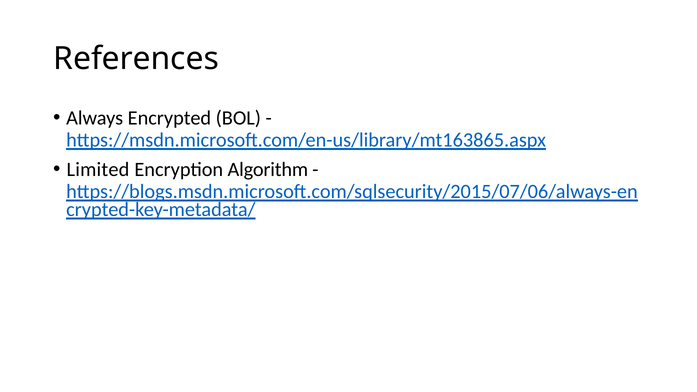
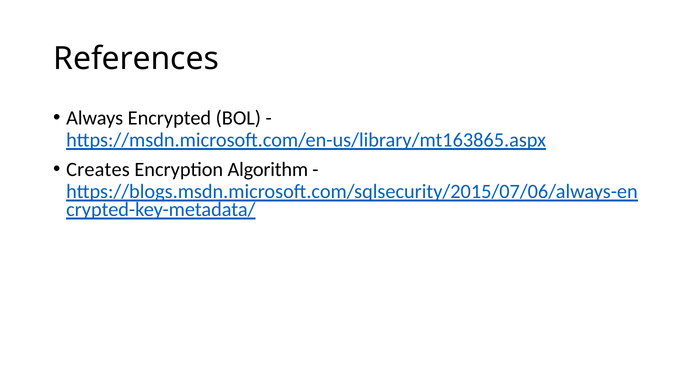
Limited: Limited -> Creates (98, 169)
